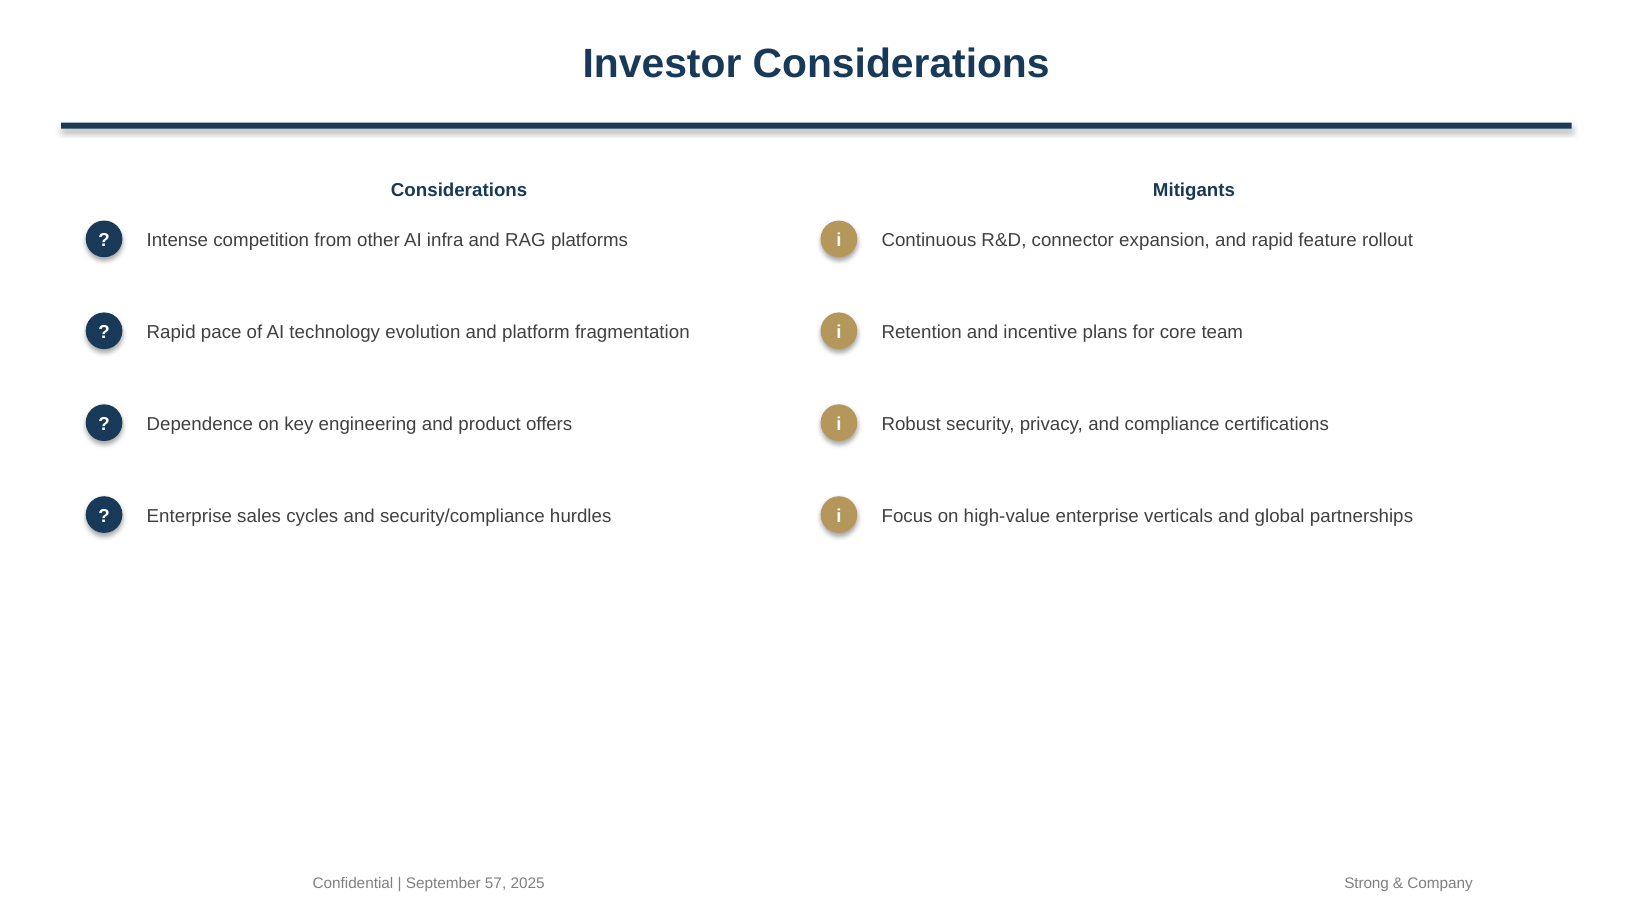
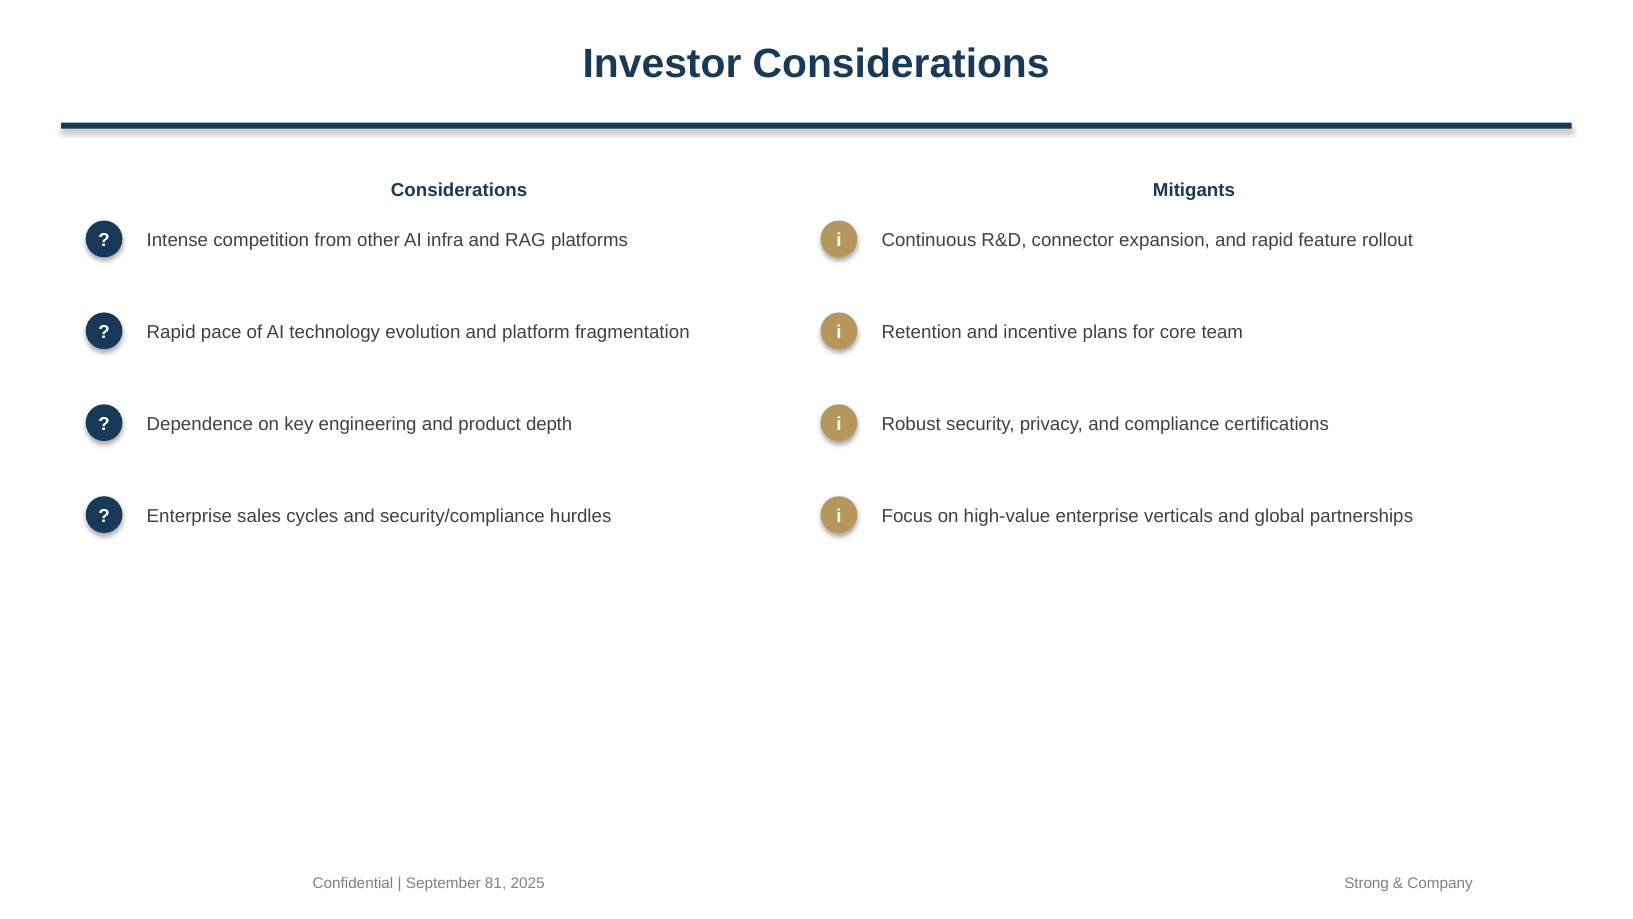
offers: offers -> depth (549, 424)
57: 57 -> 81 (496, 883)
